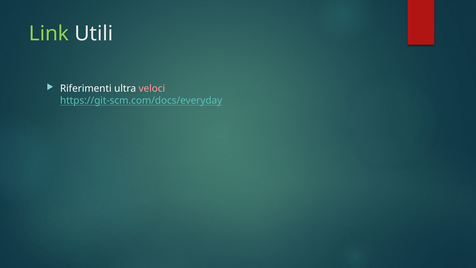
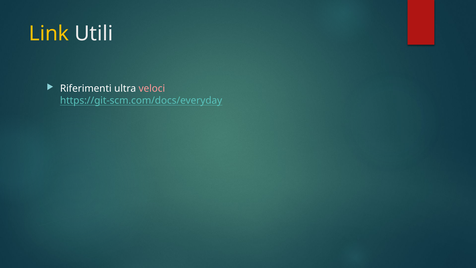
Link colour: light green -> yellow (49, 33)
